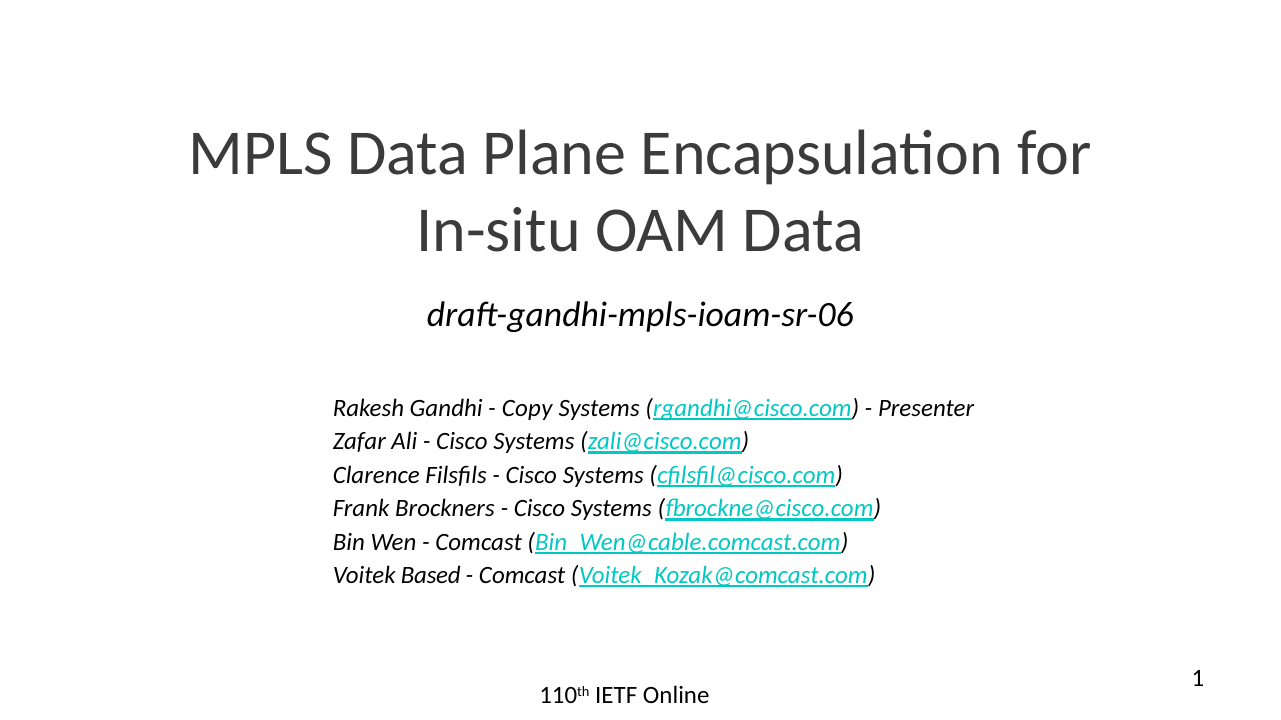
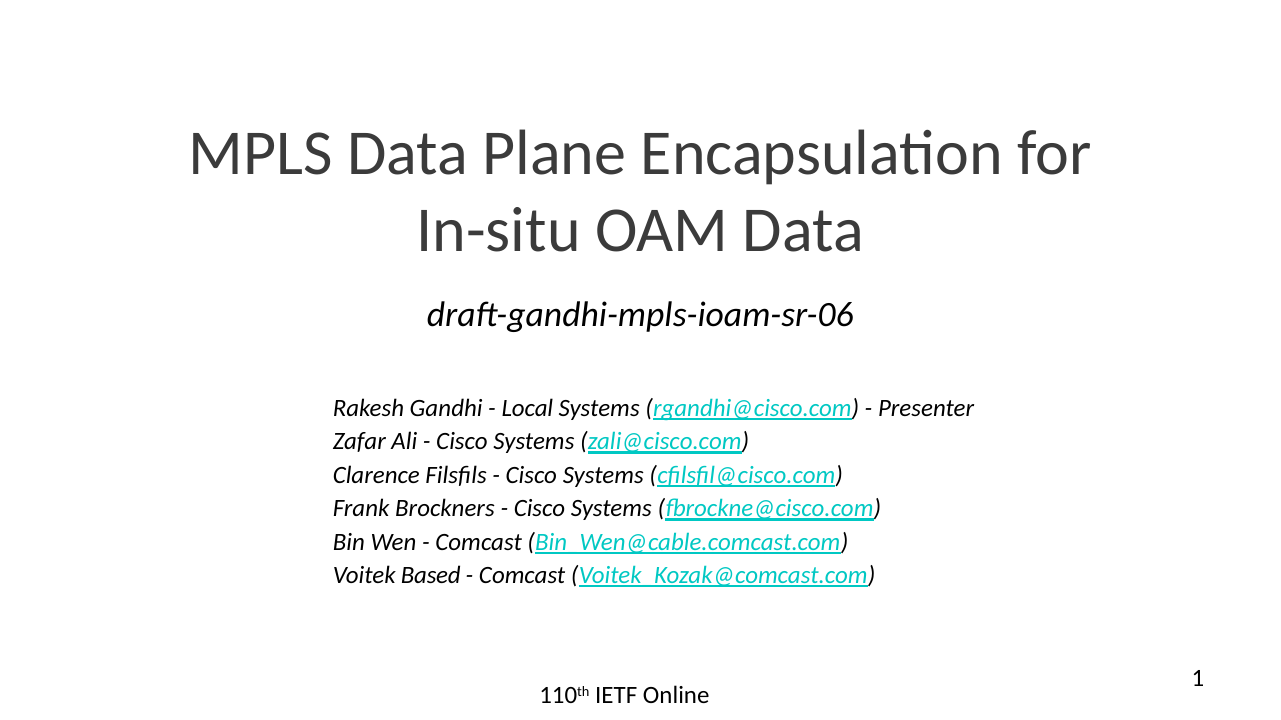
Copy: Copy -> Local (527, 409)
